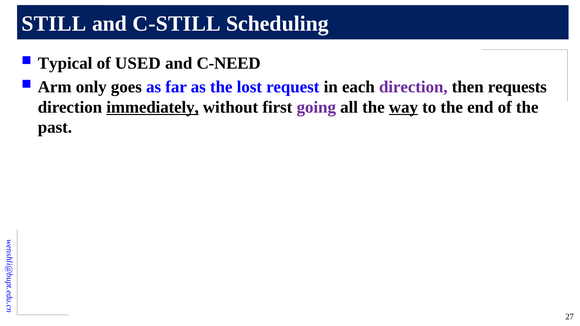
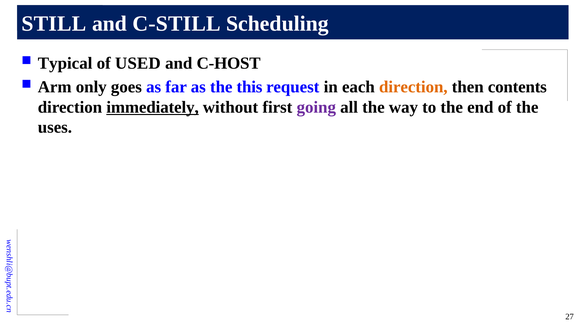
C-NEED: C-NEED -> C-HOST (229, 63)
lost: lost -> this (249, 87)
direction colour: purple -> orange (413, 87)
requests: requests -> contents (517, 87)
way underline: present -> none (403, 107)
past: past -> uses (55, 127)
